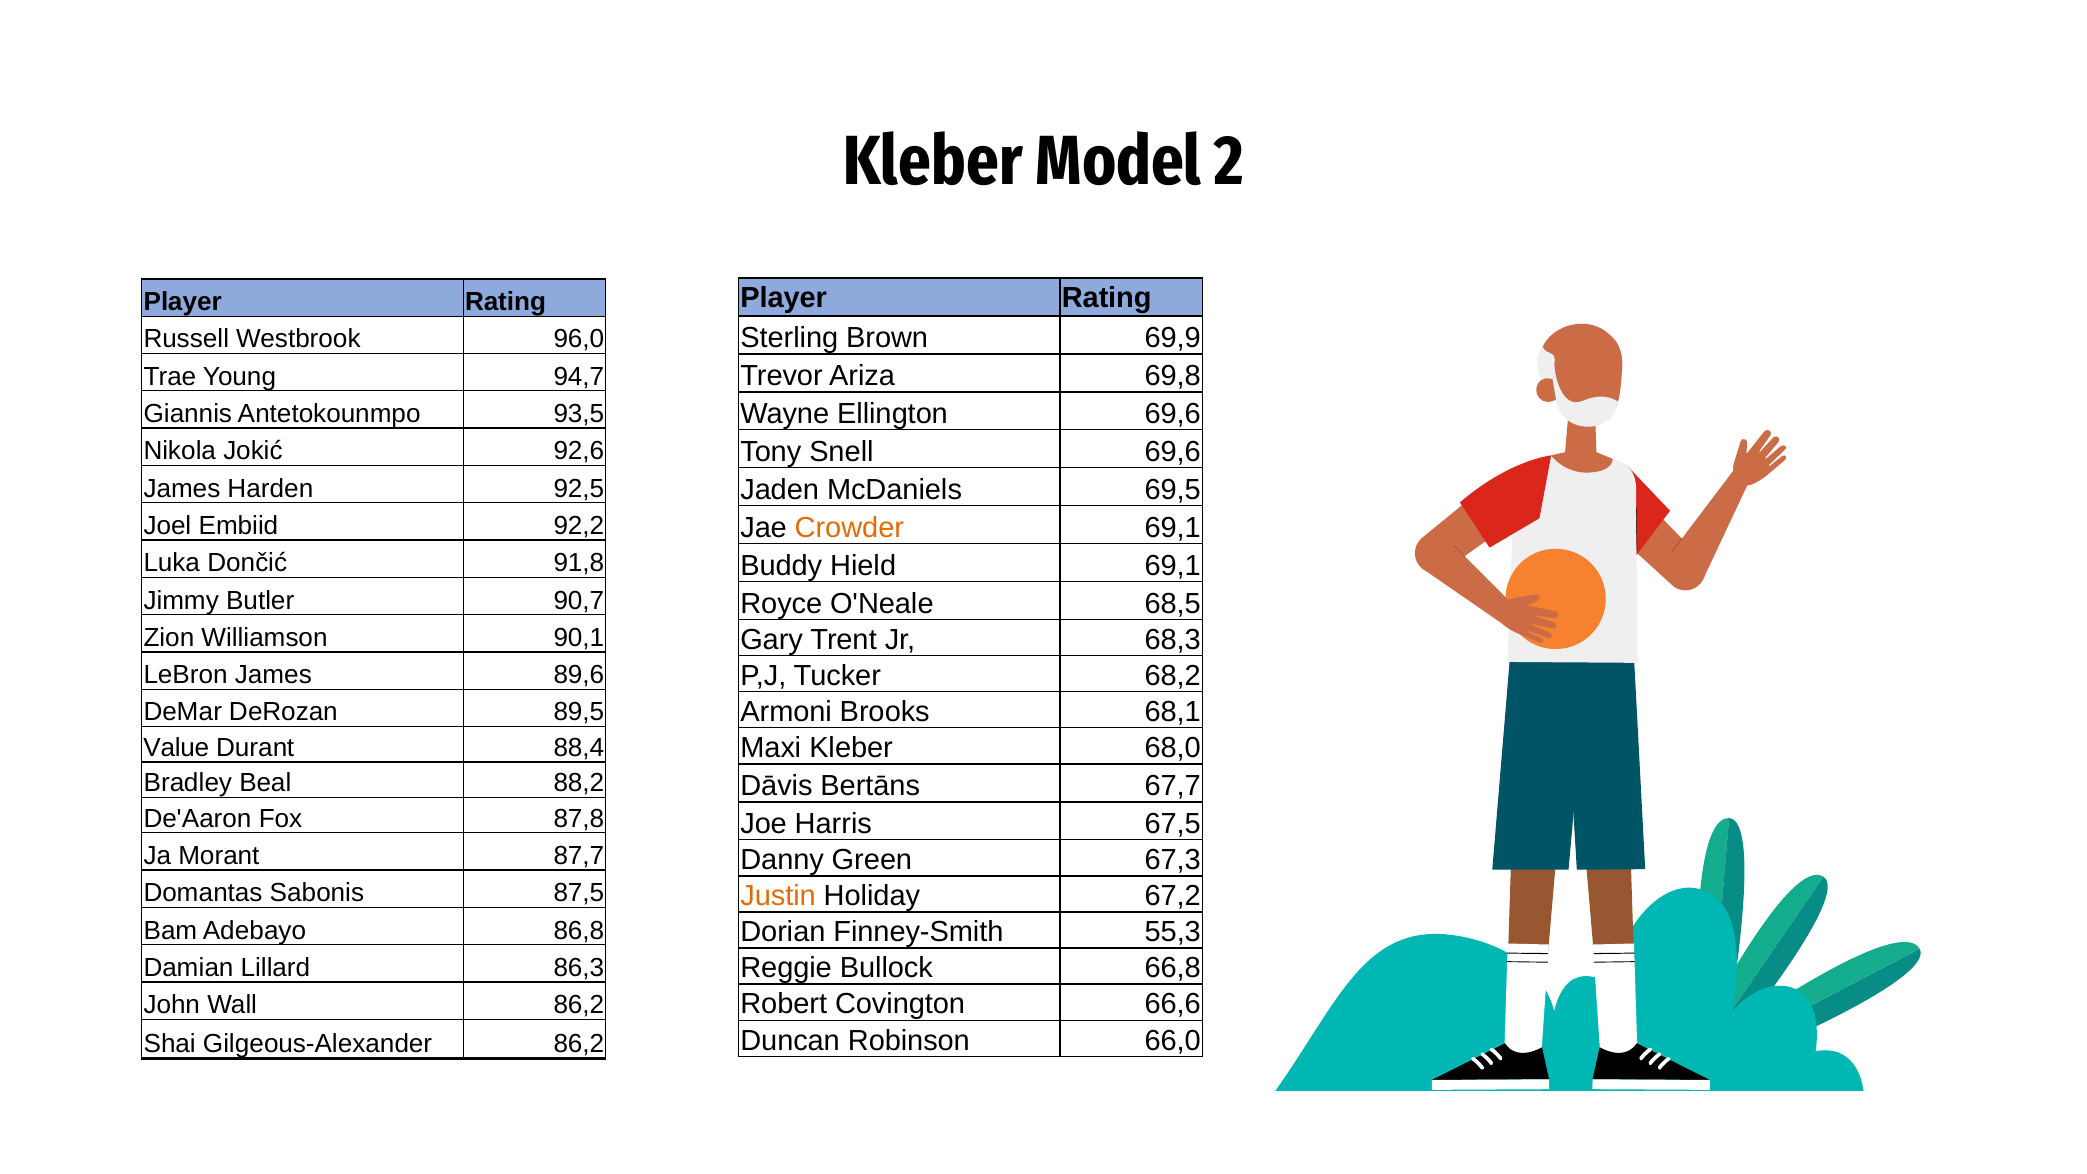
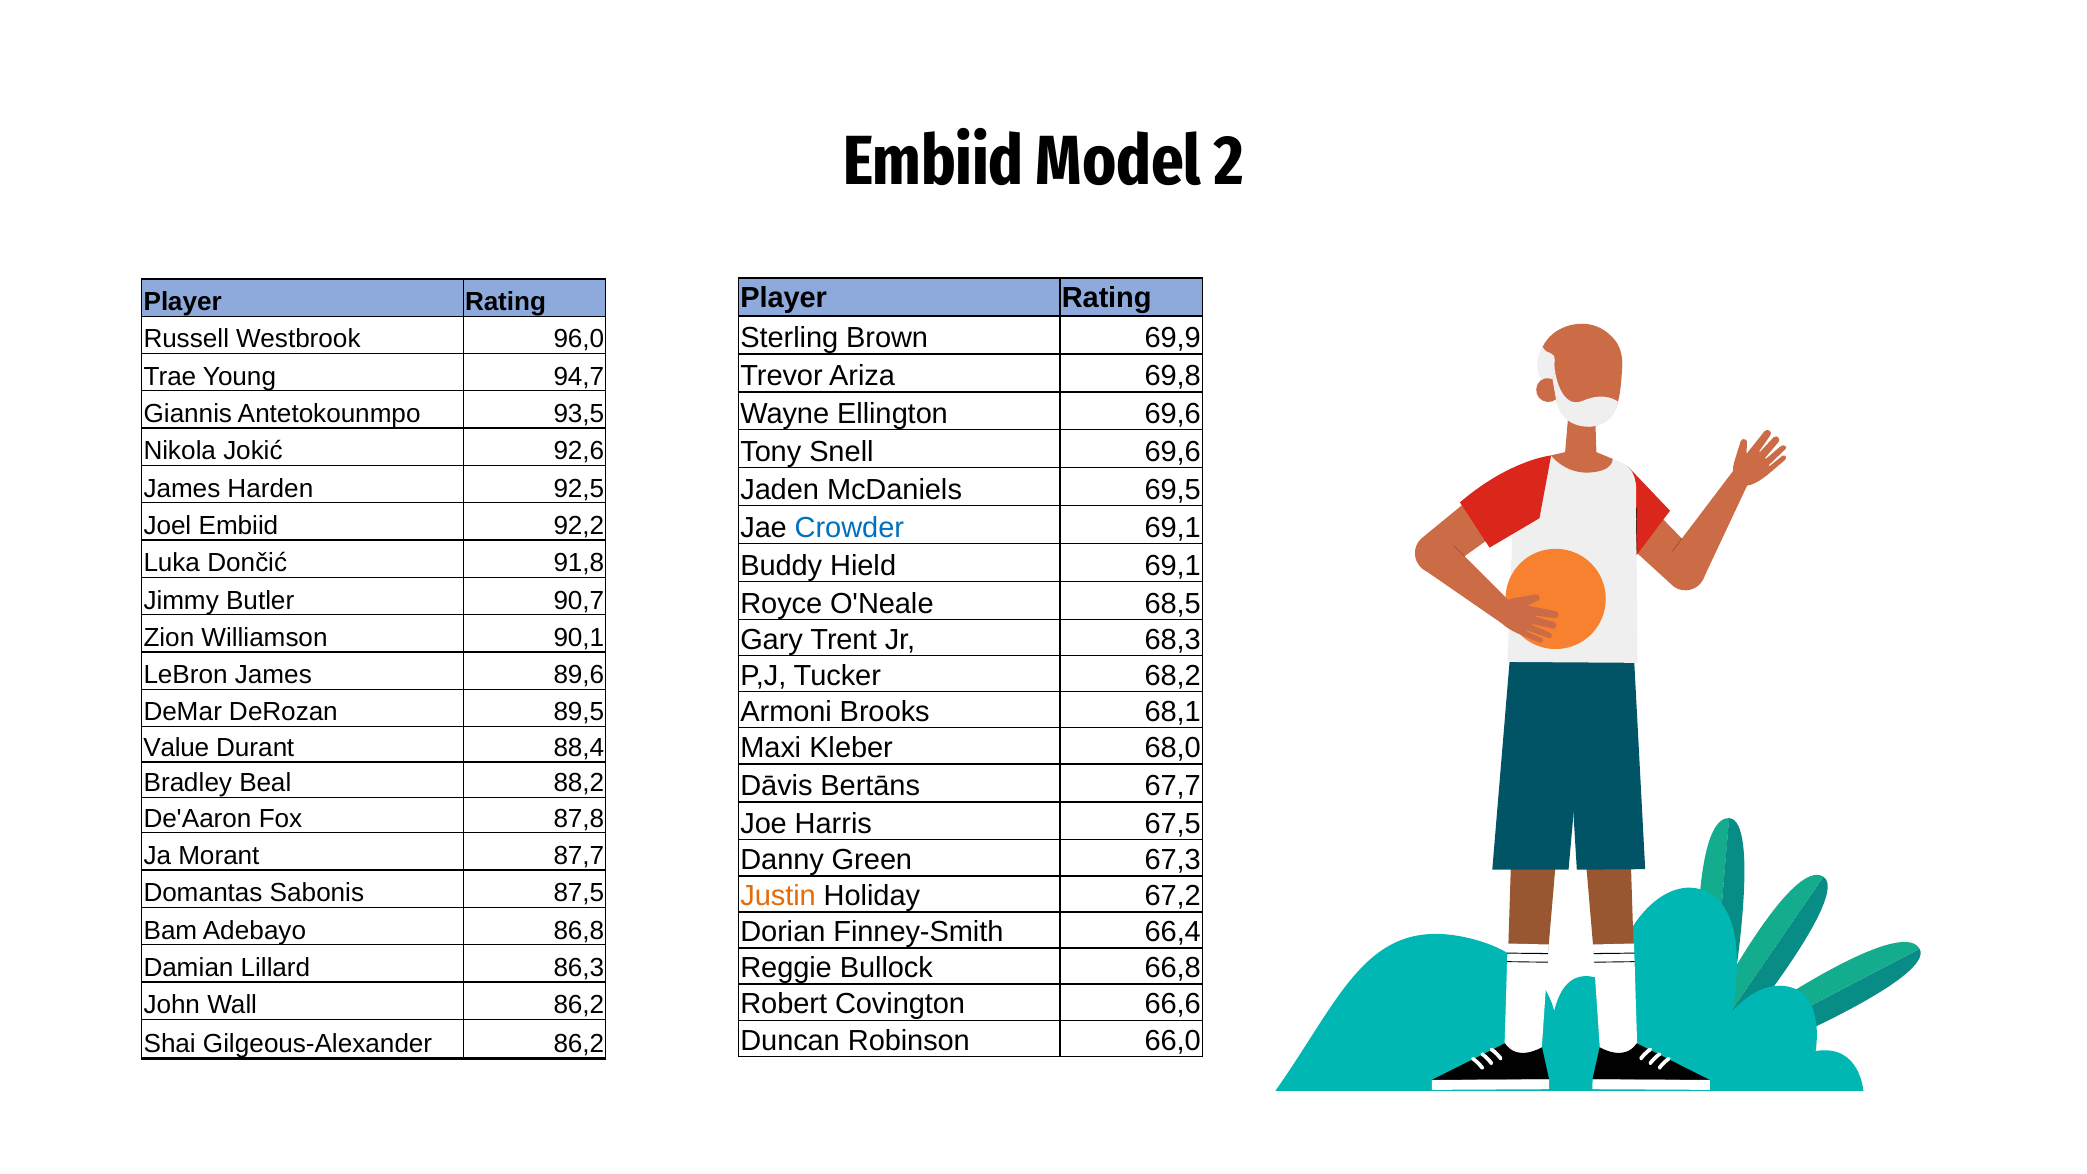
Kleber: Kleber -> Embiid (933, 161)
Crowder colour: orange -> blue (849, 528)
55,3: 55,3 -> 66,4 (1173, 932)
